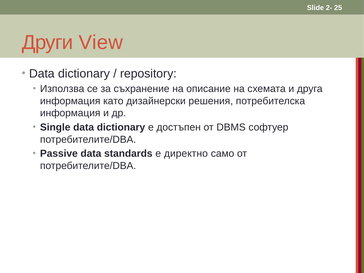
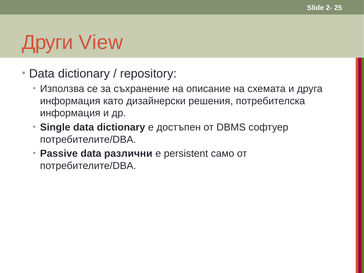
standards: standards -> различни (128, 154)
директно: директно -> persistent (186, 154)
